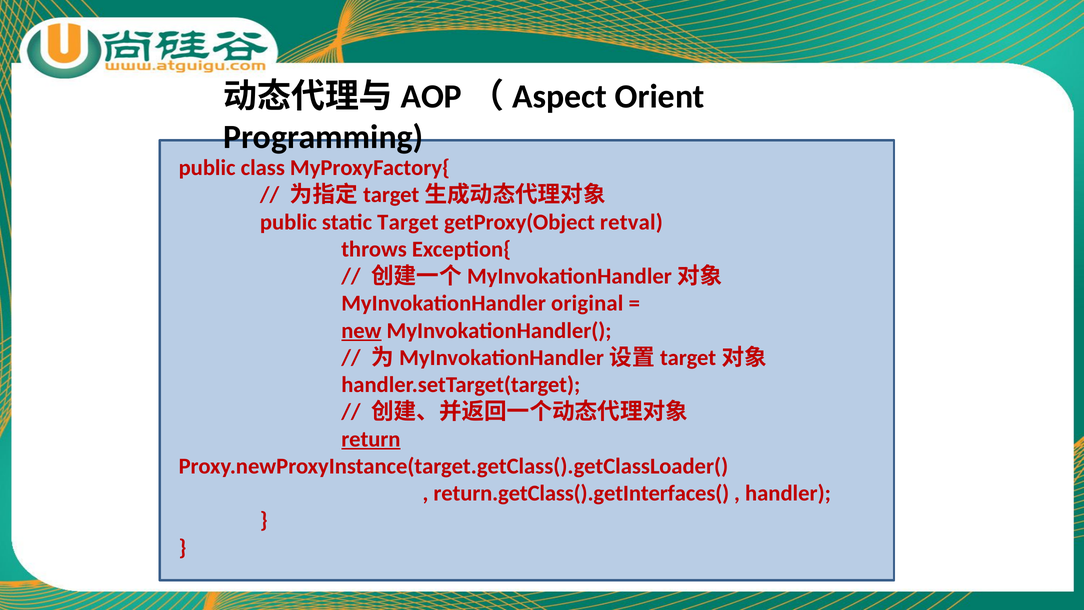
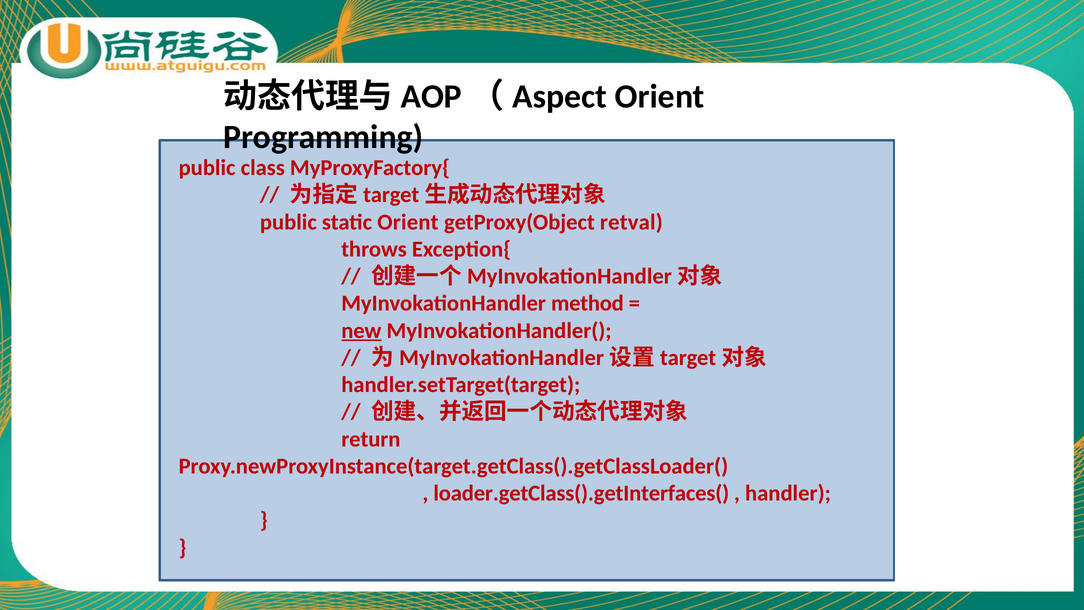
static Target: Target -> Orient (408, 222)
original: original -> method (587, 303)
return underline: present -> none (371, 439)
return.getClass().getInterfaces(: return.getClass().getInterfaces( -> loader.getClass().getInterfaces( (581, 493)
